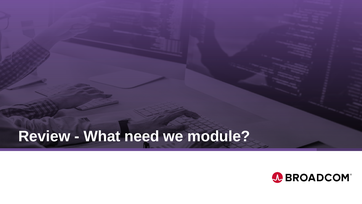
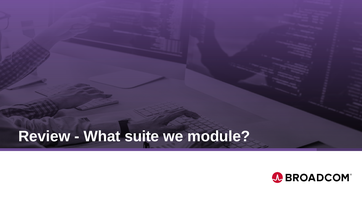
need: need -> suite (142, 136)
